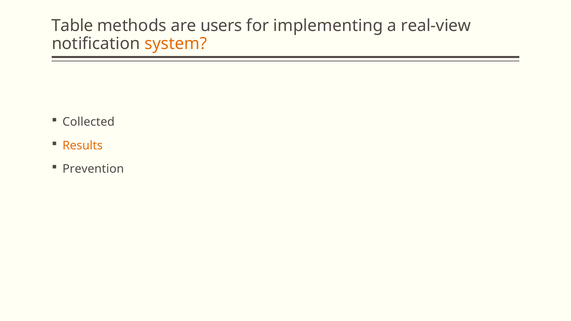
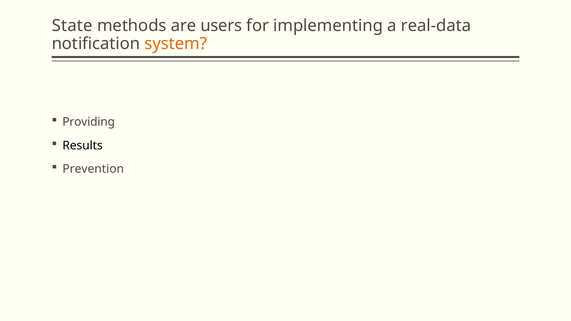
Table: Table -> State (72, 26)
real-view: real-view -> real-data (436, 26)
Collected: Collected -> Providing (89, 122)
Results colour: orange -> black (83, 146)
